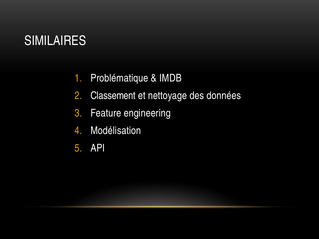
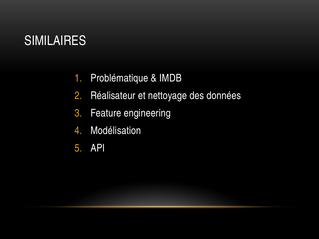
Classement: Classement -> Réalisateur (113, 96)
